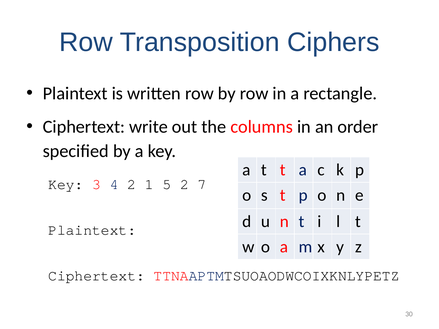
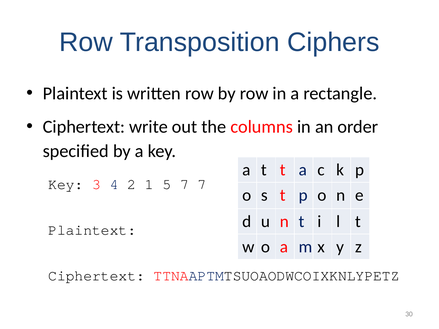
5 2: 2 -> 7 (184, 185)
